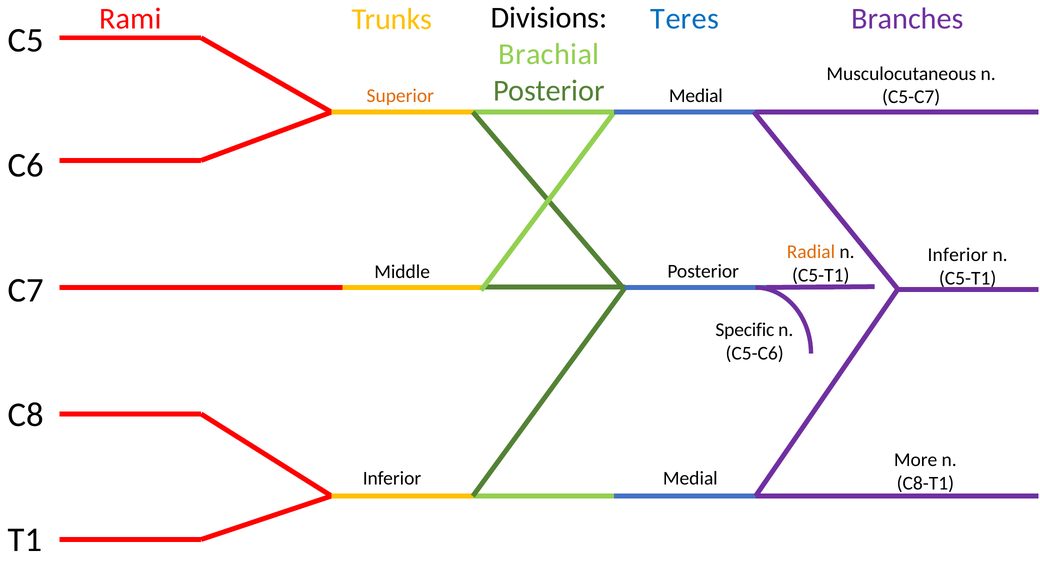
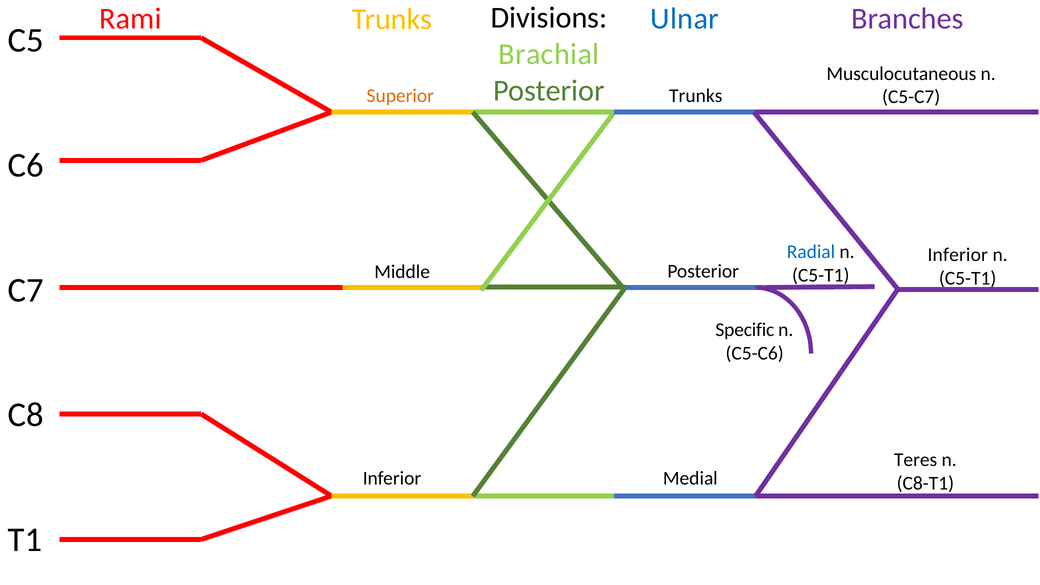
Teres: Teres -> Ulnar (685, 19)
Medial: Medial -> Trunks (696, 96)
Radial colour: orange -> blue (811, 252)
More: More -> Teres (916, 460)
